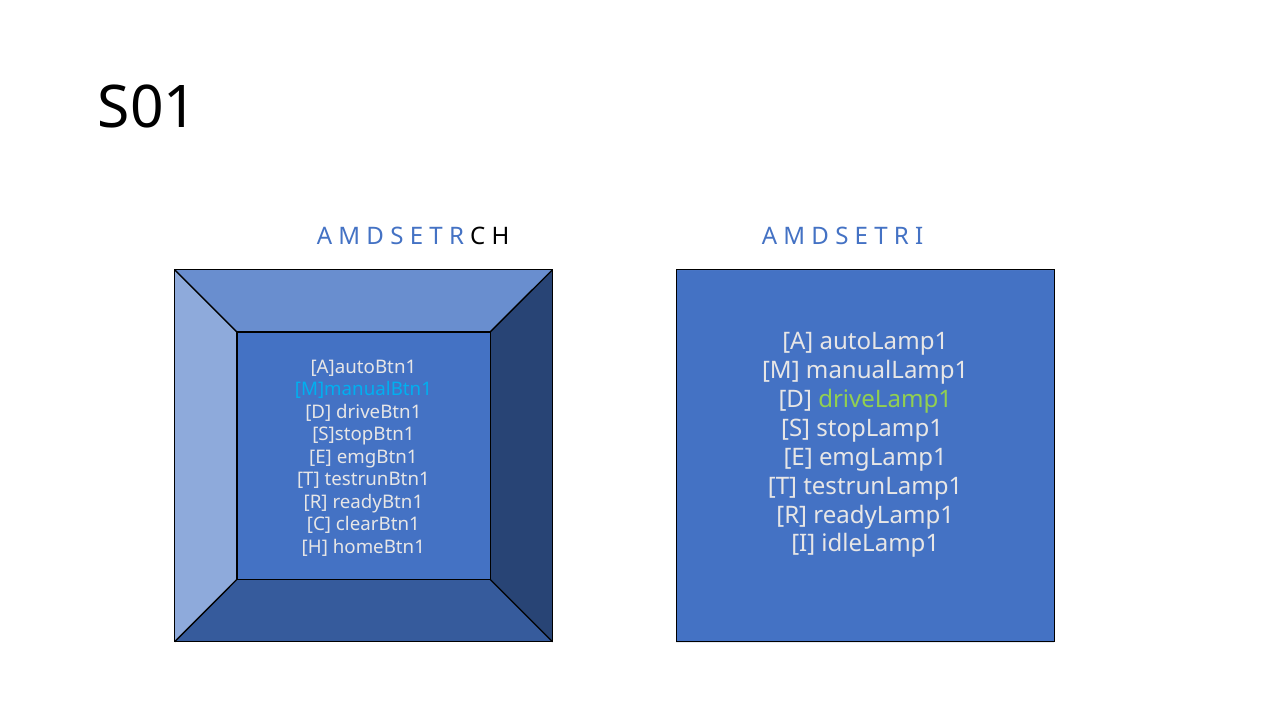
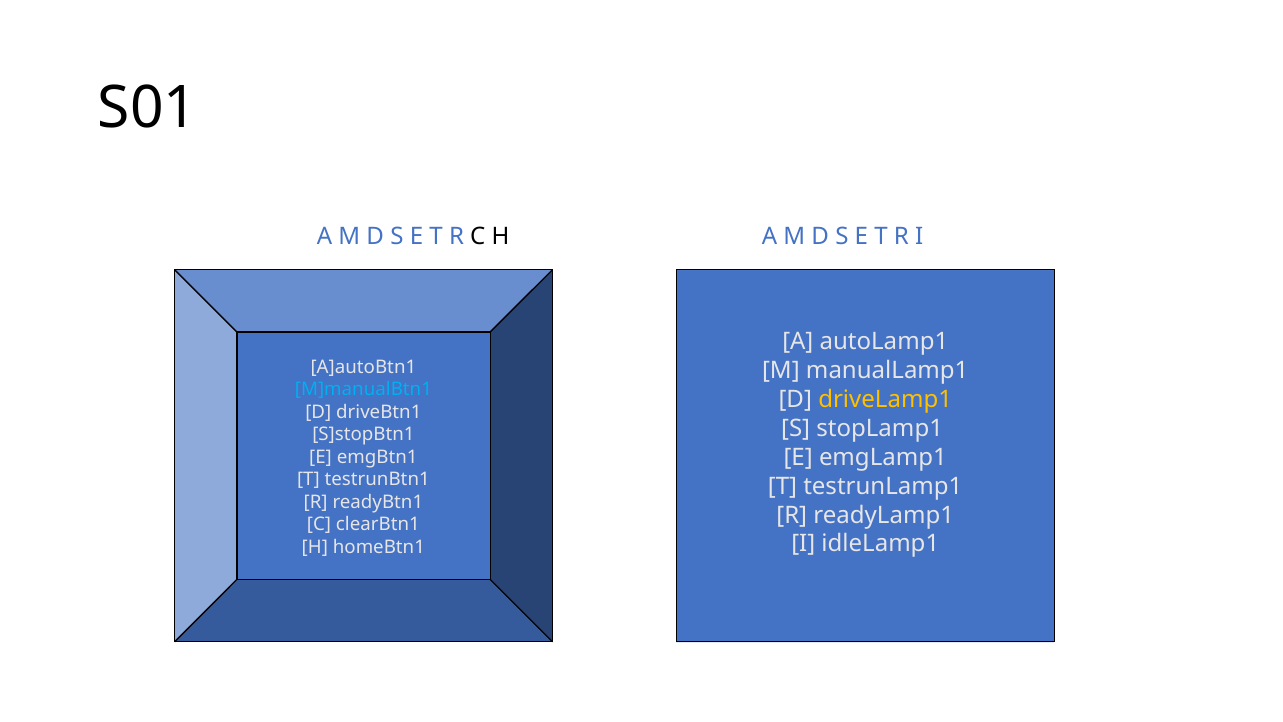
driveLamp1 colour: light green -> yellow (885, 399)
